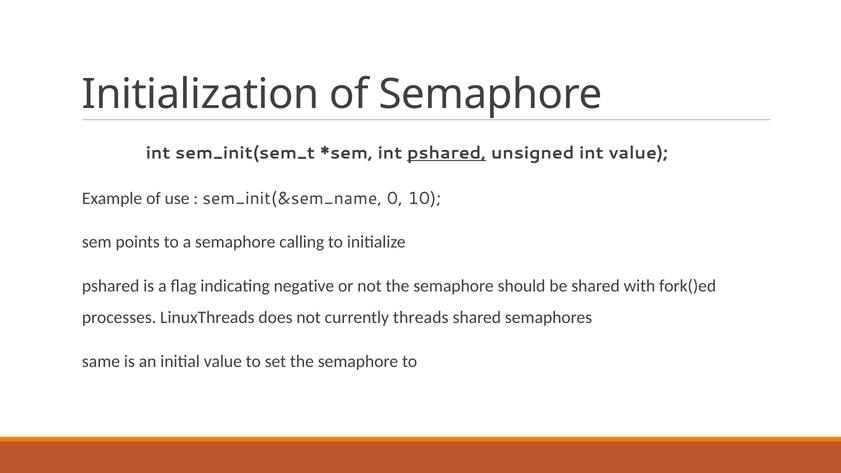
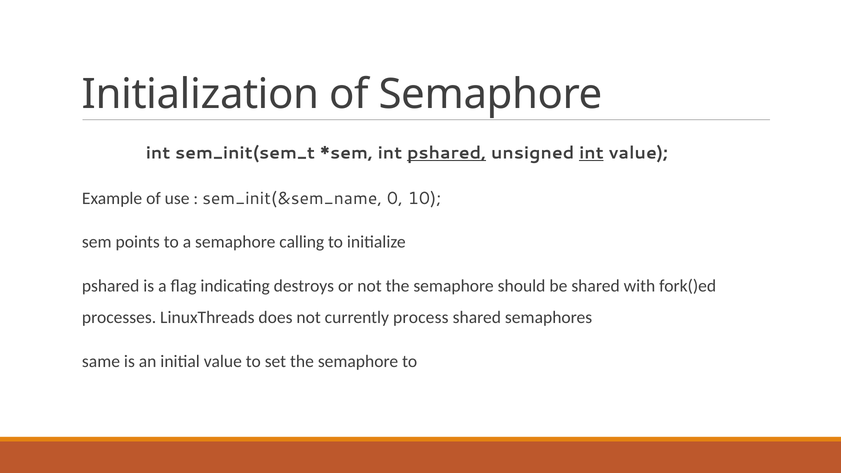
int underline: none -> present (591, 153)
negative: negative -> destroys (304, 286)
threads: threads -> process (421, 318)
